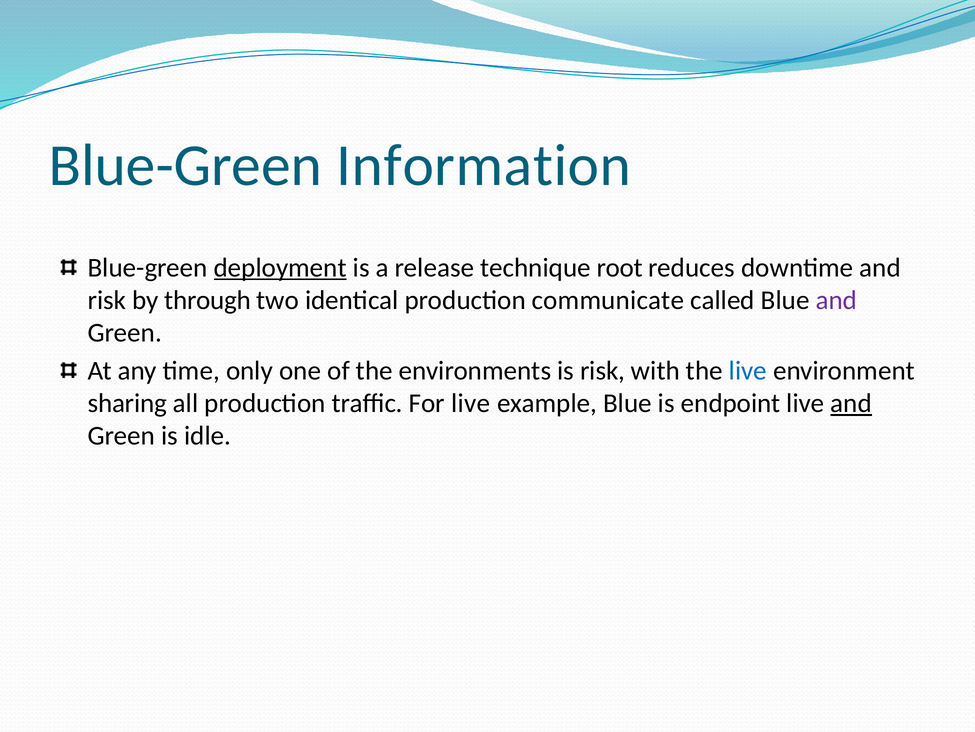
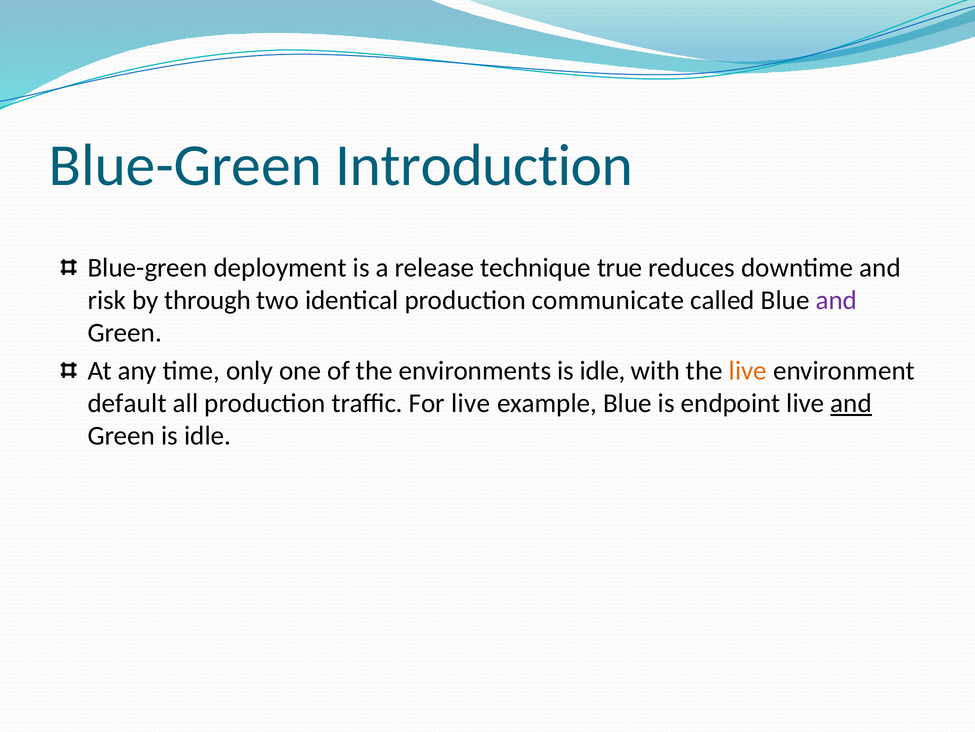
Information: Information -> Introduction (484, 165)
deployment underline: present -> none (280, 267)
root: root -> true (620, 267)
environments is risk: risk -> idle (603, 370)
live colour: blue -> orange (748, 370)
sharing: sharing -> default (127, 403)
